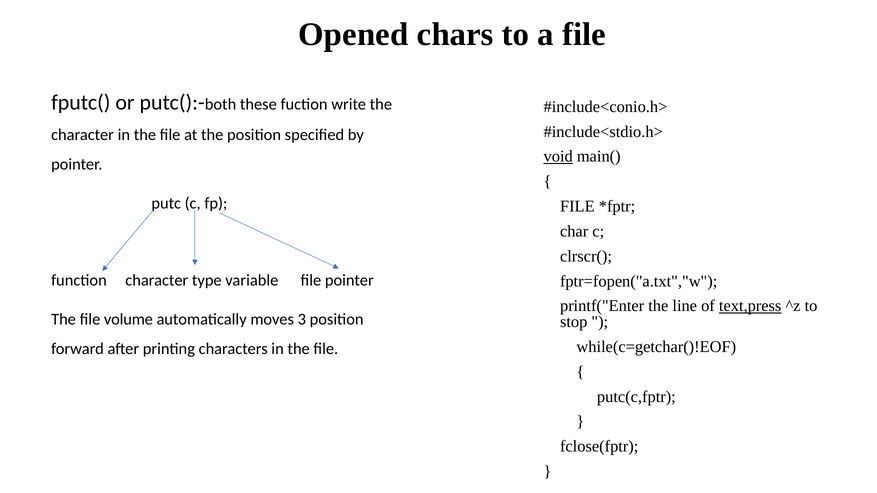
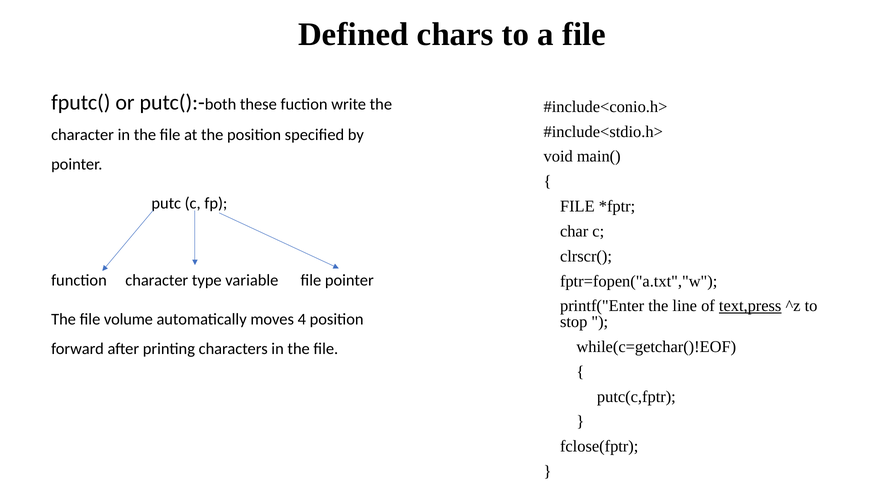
Opened: Opened -> Defined (353, 35)
void underline: present -> none (558, 157)
3: 3 -> 4 (302, 319)
